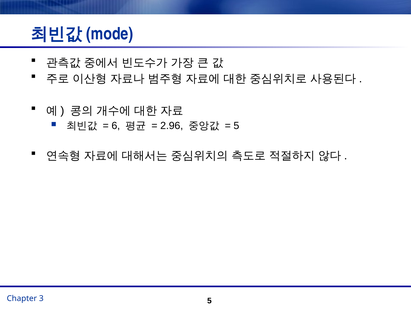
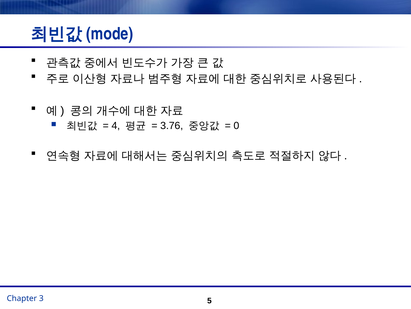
6: 6 -> 4 (116, 125)
2.96: 2.96 -> 3.76 (172, 125)
5: 5 -> 0 (236, 125)
